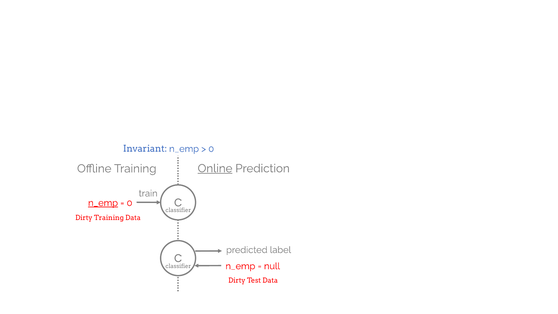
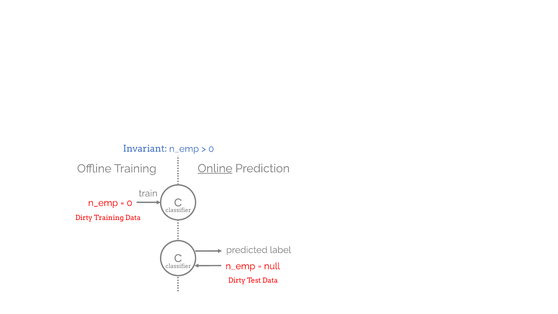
n_emp underline: present -> none (103, 203)
